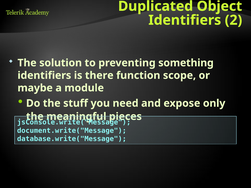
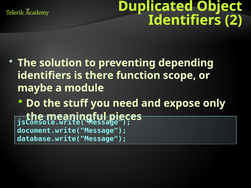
something: something -> depending (186, 63)
